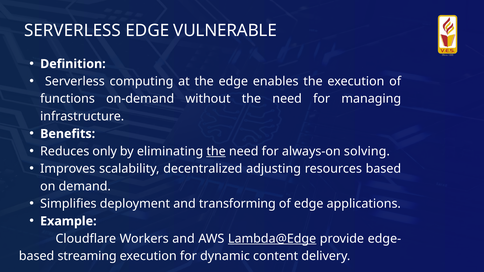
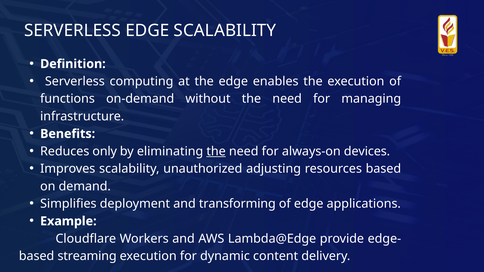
EDGE VULNERABLE: VULNERABLE -> SCALABILITY (225, 31)
solving: solving -> devices (367, 151)
decentralized: decentralized -> unauthorized (203, 169)
Lambda@Edge underline: present -> none (272, 239)
